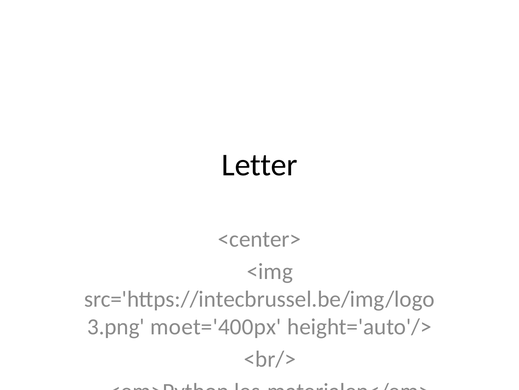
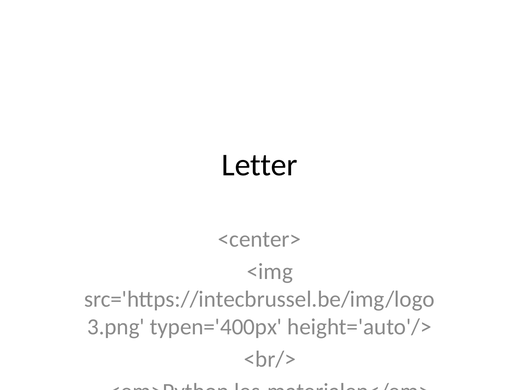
moet='400px: moet='400px -> typen='400px (216, 326)
